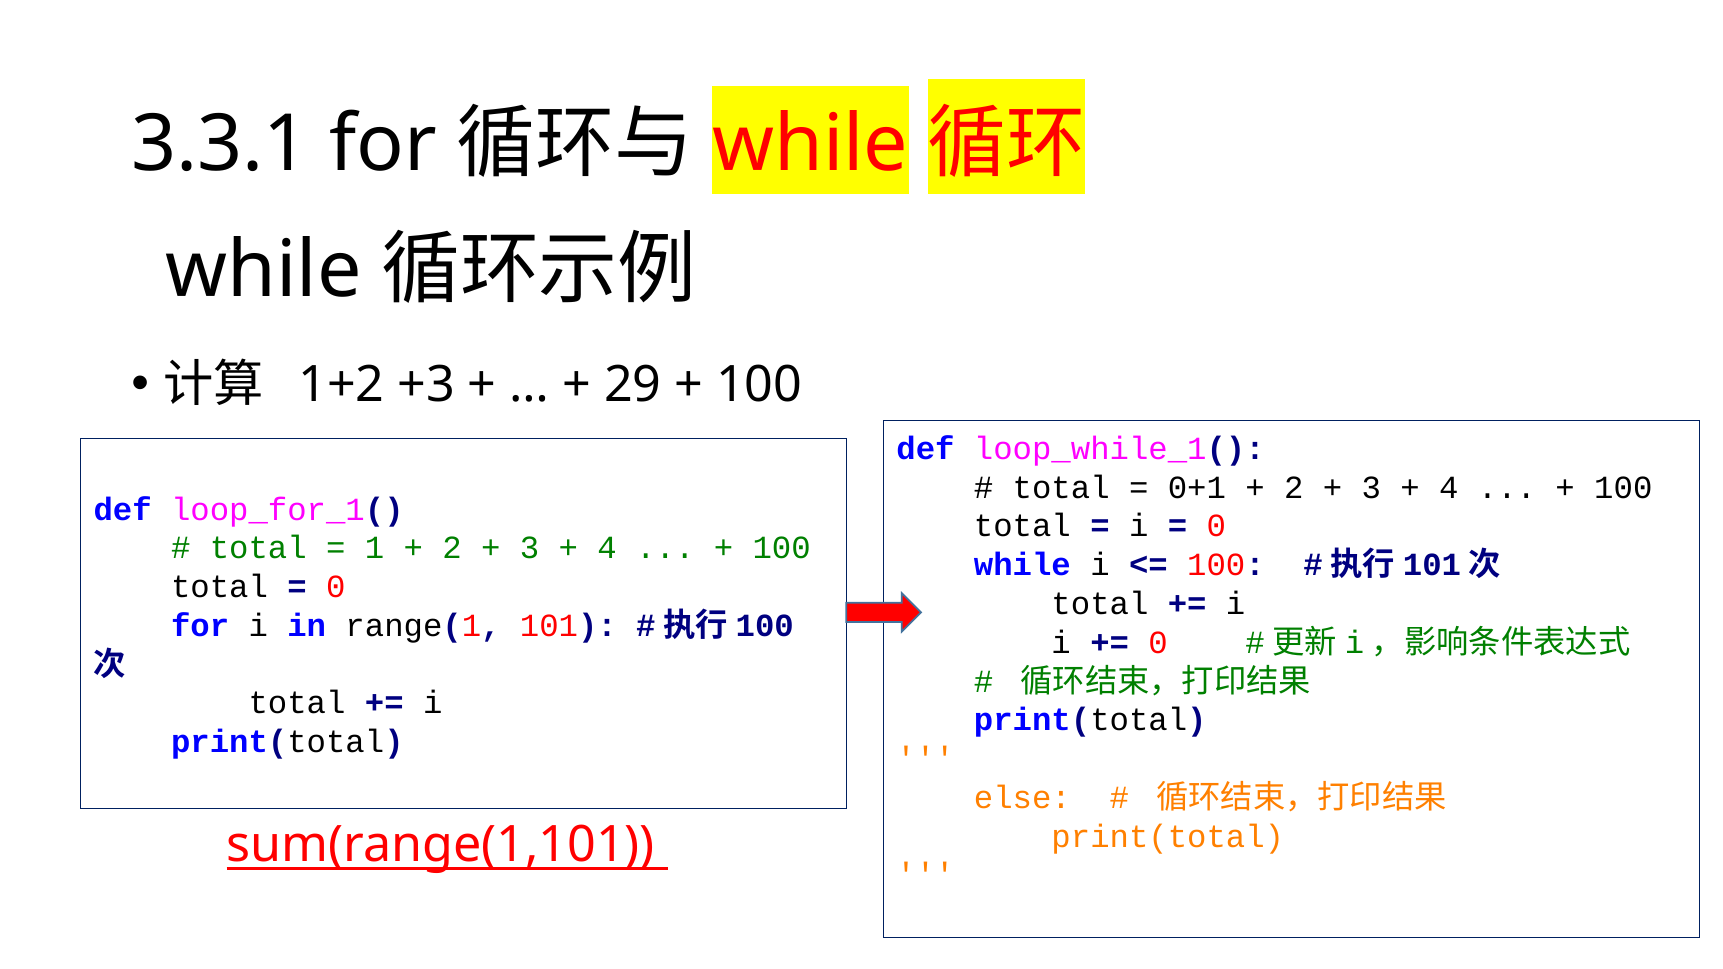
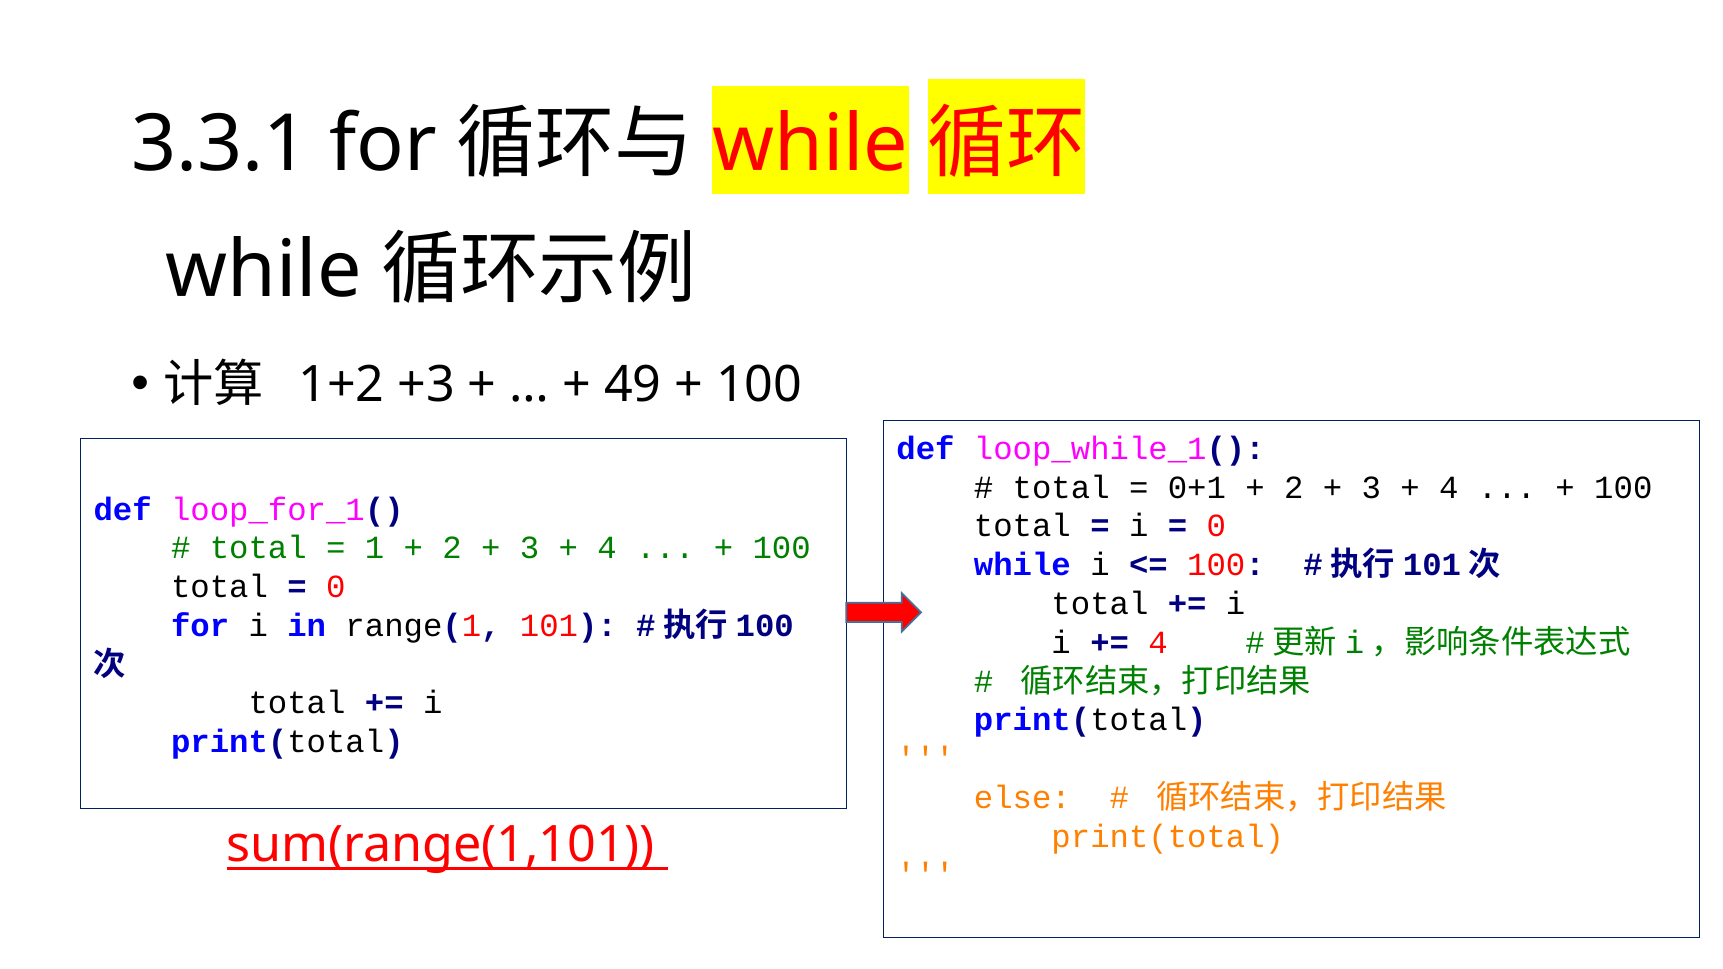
29: 29 -> 49 (633, 385)
0: 0 -> 4 (1158, 643)
